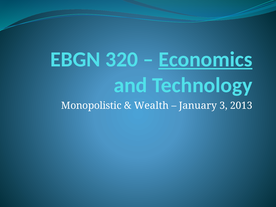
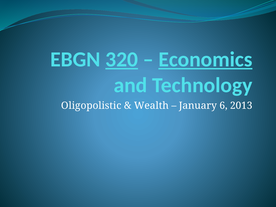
320 underline: none -> present (122, 59)
Monopolistic: Monopolistic -> Oligopolistic (91, 106)
3: 3 -> 6 (223, 106)
